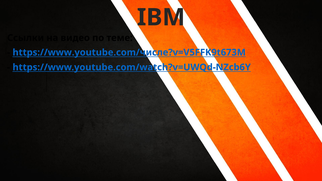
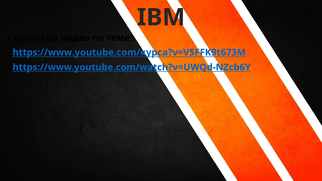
https://www.youtube.com/числе?v=V5FFK9t673M: https://www.youtube.com/числе?v=V5FFK9t673M -> https://www.youtube.com/курса?v=V5FFK9t673M (129, 52)
